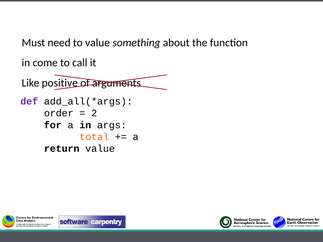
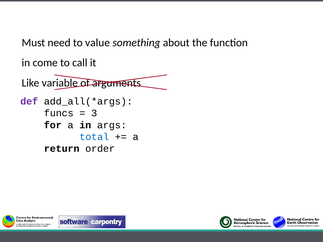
positive: positive -> variable (60, 83)
order: order -> funcs (59, 113)
2: 2 -> 3 (94, 113)
total colour: orange -> blue (94, 137)
return value: value -> order (100, 149)
